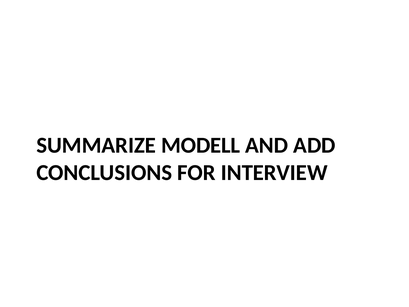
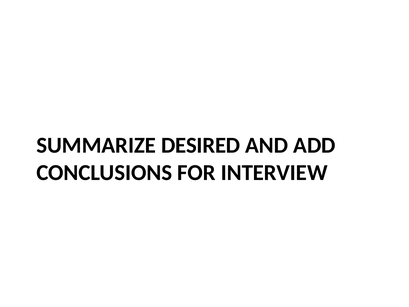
MODELL: MODELL -> DESIRED (201, 145)
